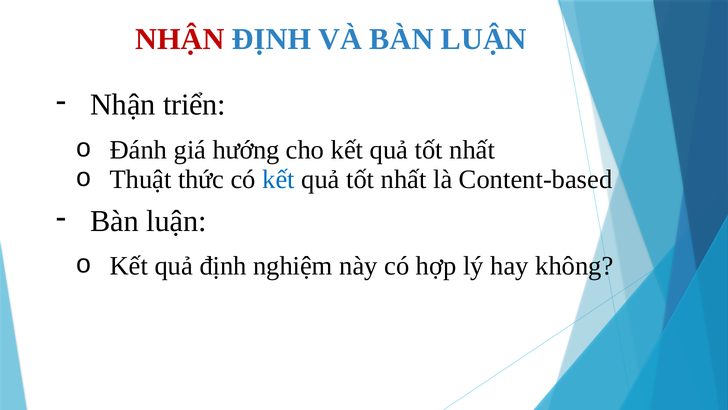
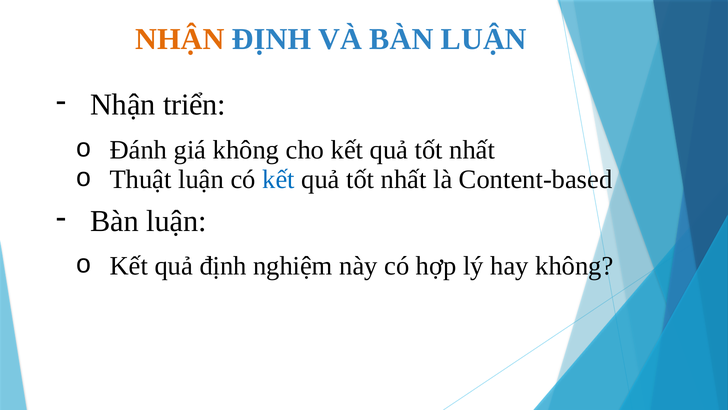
NHẬN colour: red -> orange (180, 39)
giá hướng: hướng -> không (246, 150)
Thuật thức: thức -> luận (201, 179)
